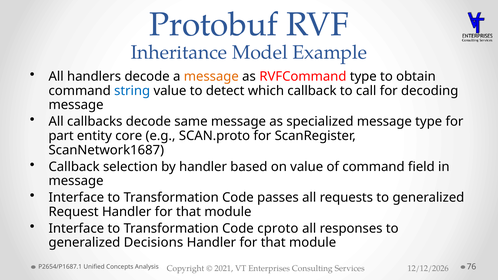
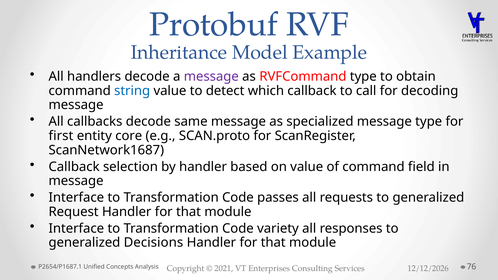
message colour: orange -> purple (211, 77)
part: part -> first (61, 136)
cproto: cproto -> variety (278, 228)
